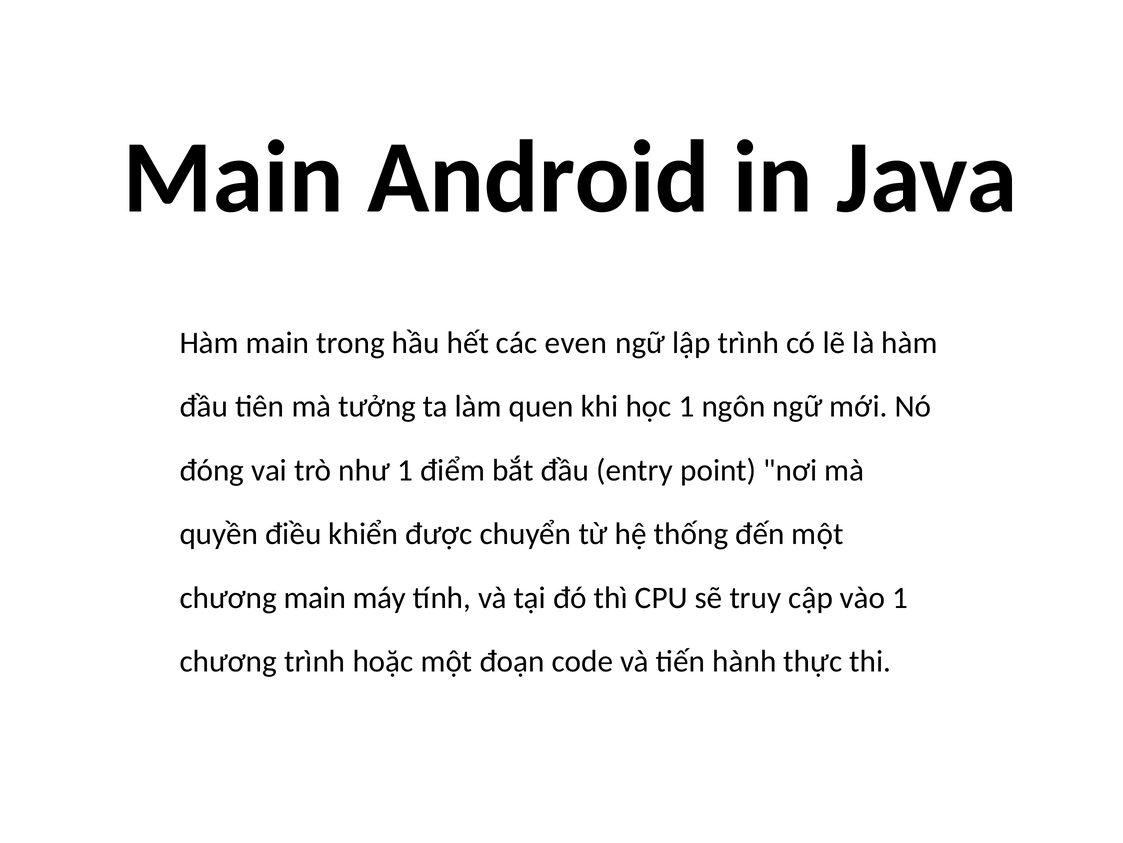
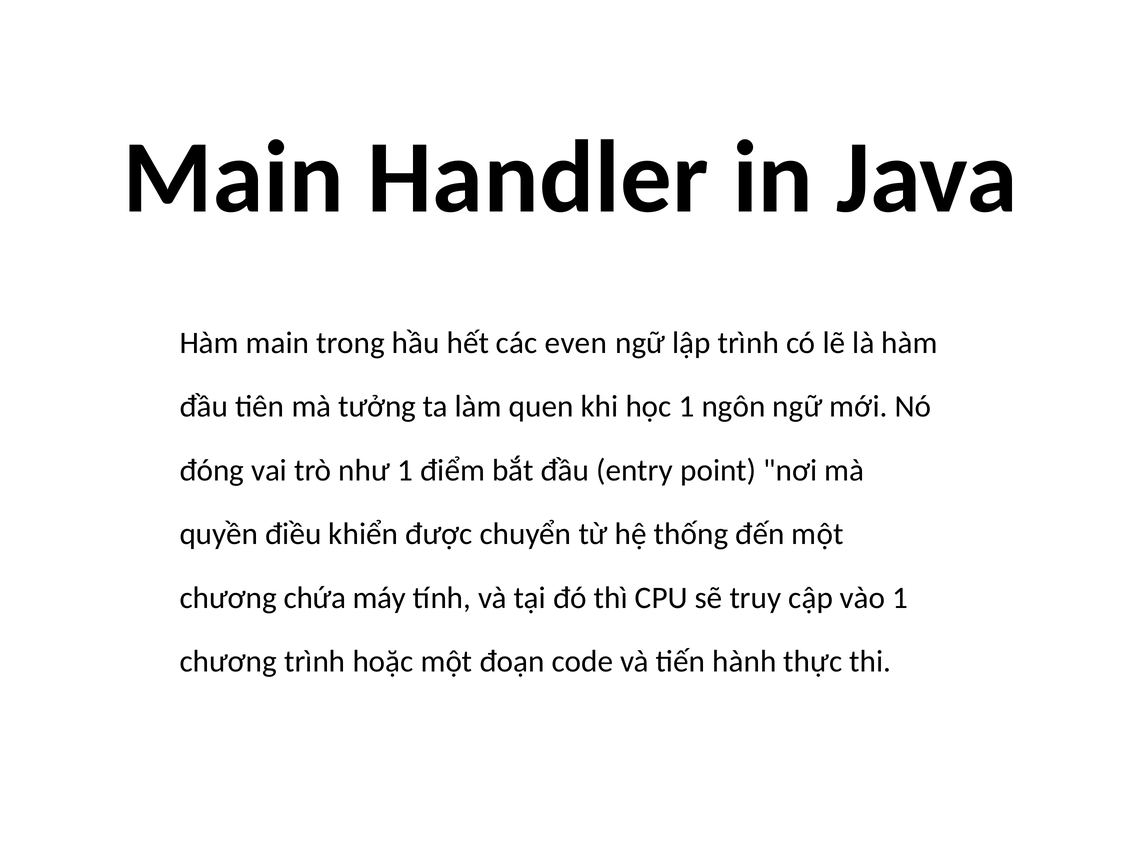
Android: Android -> Handler (538, 177)
chương main: main -> chứa (315, 597)
